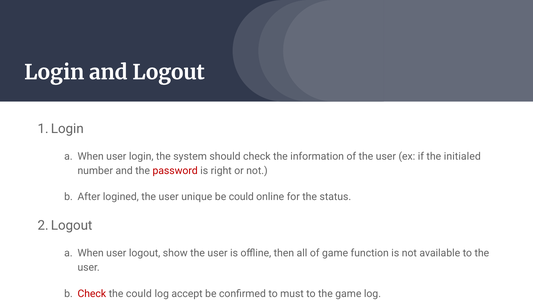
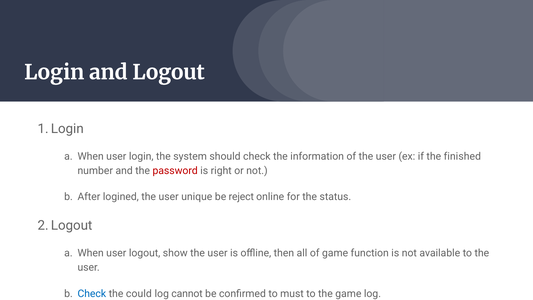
initialed: initialed -> finished (462, 156)
be could: could -> reject (241, 197)
Check colour: red -> blue (92, 293)
accept: accept -> cannot (187, 293)
